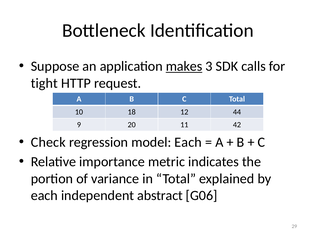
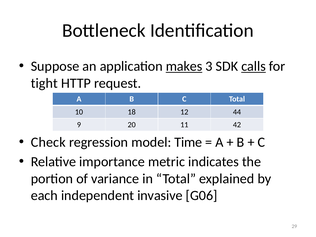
calls underline: none -> present (254, 66)
model Each: Each -> Time (188, 142)
abstract: abstract -> invasive (160, 196)
